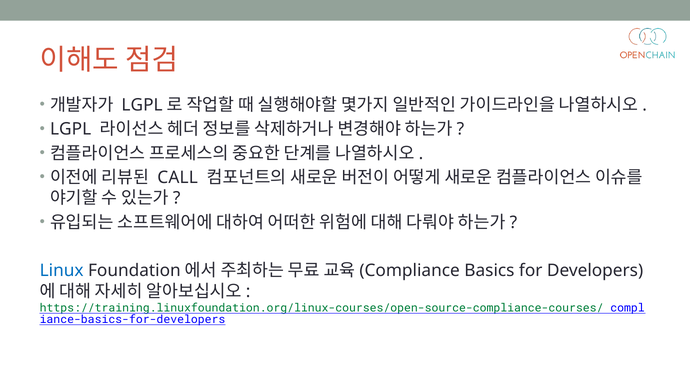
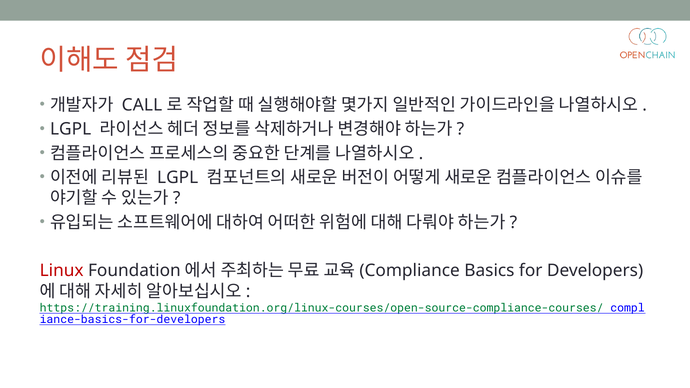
LGPL: LGPL -> CALL (142, 105)
CALL: CALL -> LGPL (178, 178)
Linux colour: blue -> red (62, 271)
